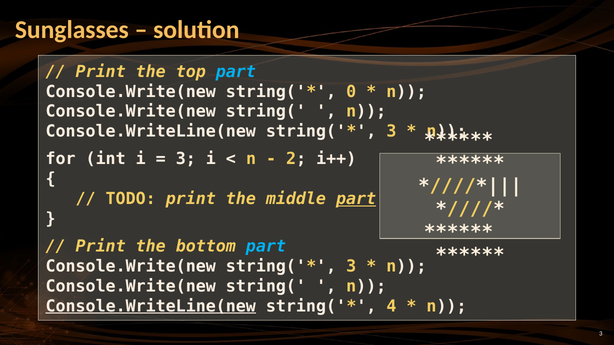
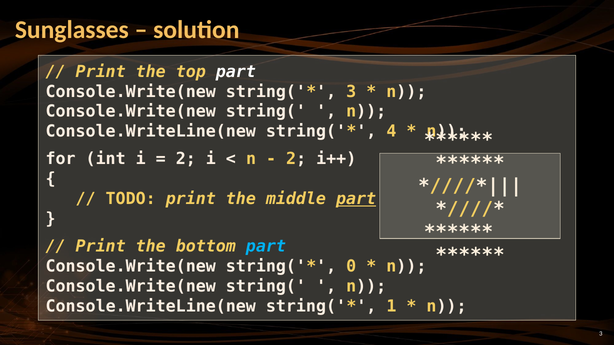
part colour: light blue -> white (236, 72)
0: 0 -> 3 (351, 92)
3: 3 -> 4 (391, 132)
3: 3 -> 2 (186, 159)
3: 3 -> 0 (351, 267)
Console.WriteLine(new underline: present -> none (151, 306)
4: 4 -> 1 (391, 306)
